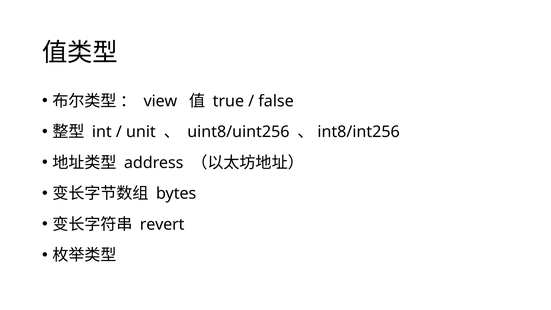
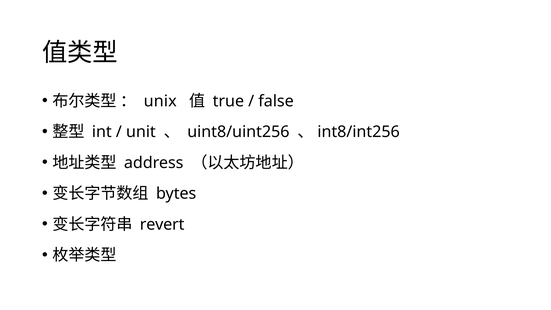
view: view -> unix (160, 101)
